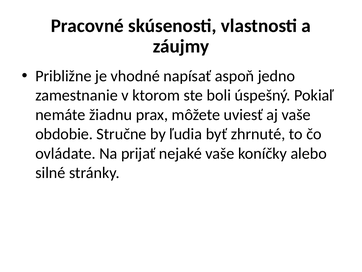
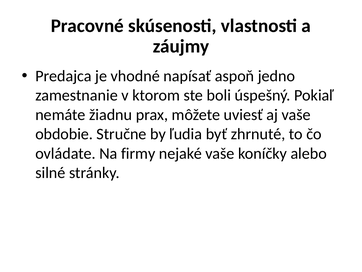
Približne: Približne -> Predajca (63, 76)
prijať: prijať -> firmy (138, 153)
